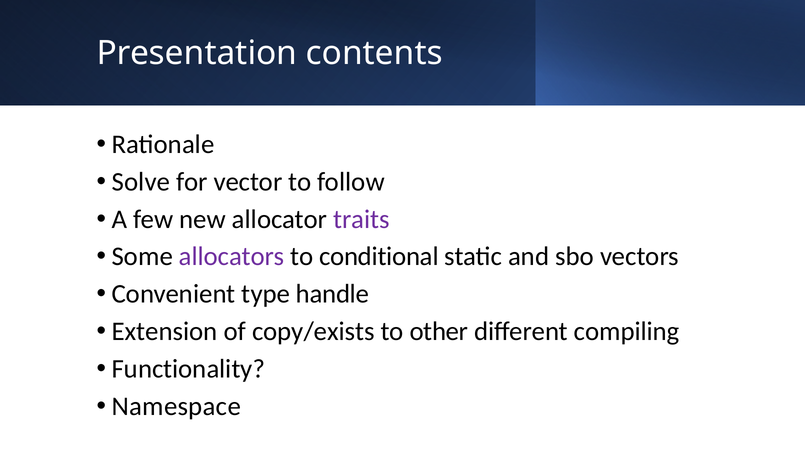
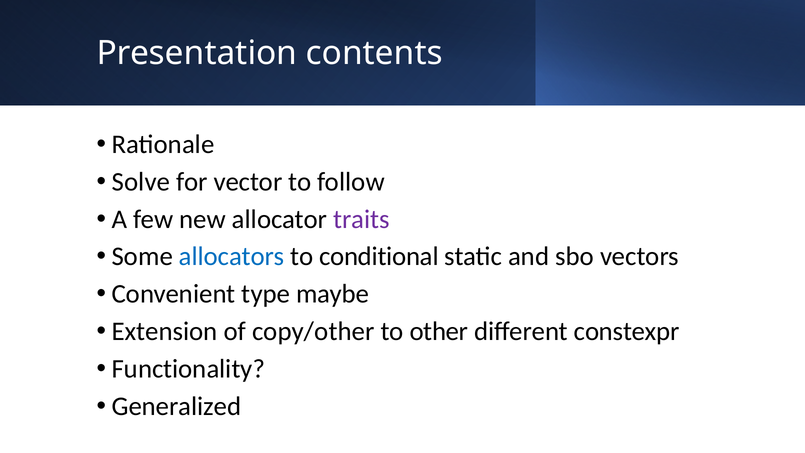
allocators colour: purple -> blue (232, 256)
handle: handle -> maybe (333, 294)
copy/exists: copy/exists -> copy/other (313, 331)
compiling: compiling -> constexpr (627, 331)
Namespace: Namespace -> Generalized (176, 406)
